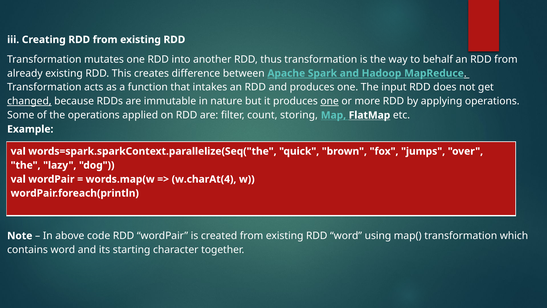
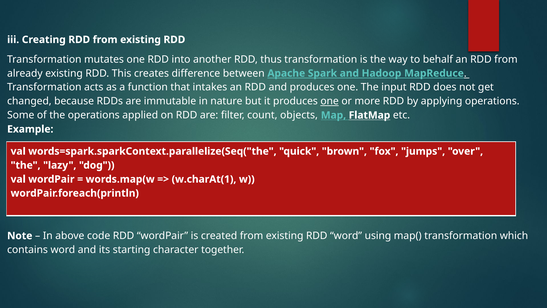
changed underline: present -> none (29, 101)
storing: storing -> objects (299, 115)
w.charAt(4: w.charAt(4 -> w.charAt(1 (204, 179)
